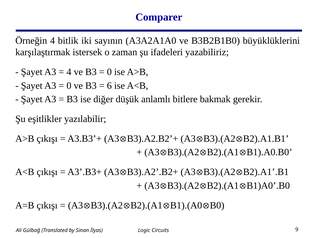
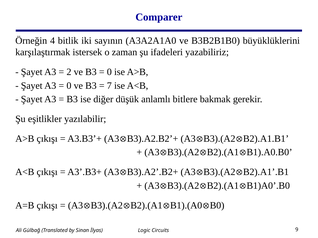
4: 4 -> 2 (69, 72)
6: 6 -> 7 (109, 86)
